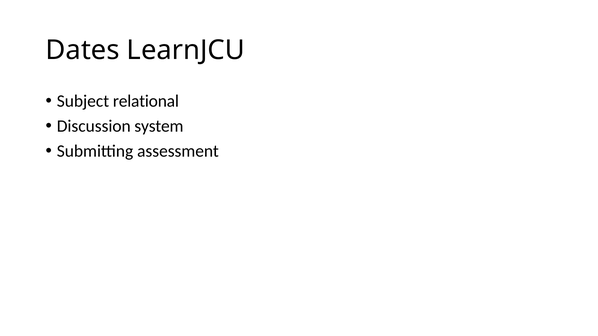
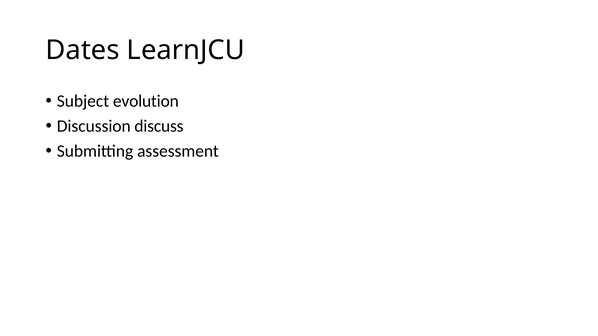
relational: relational -> evolution (146, 101)
system: system -> discuss (159, 126)
